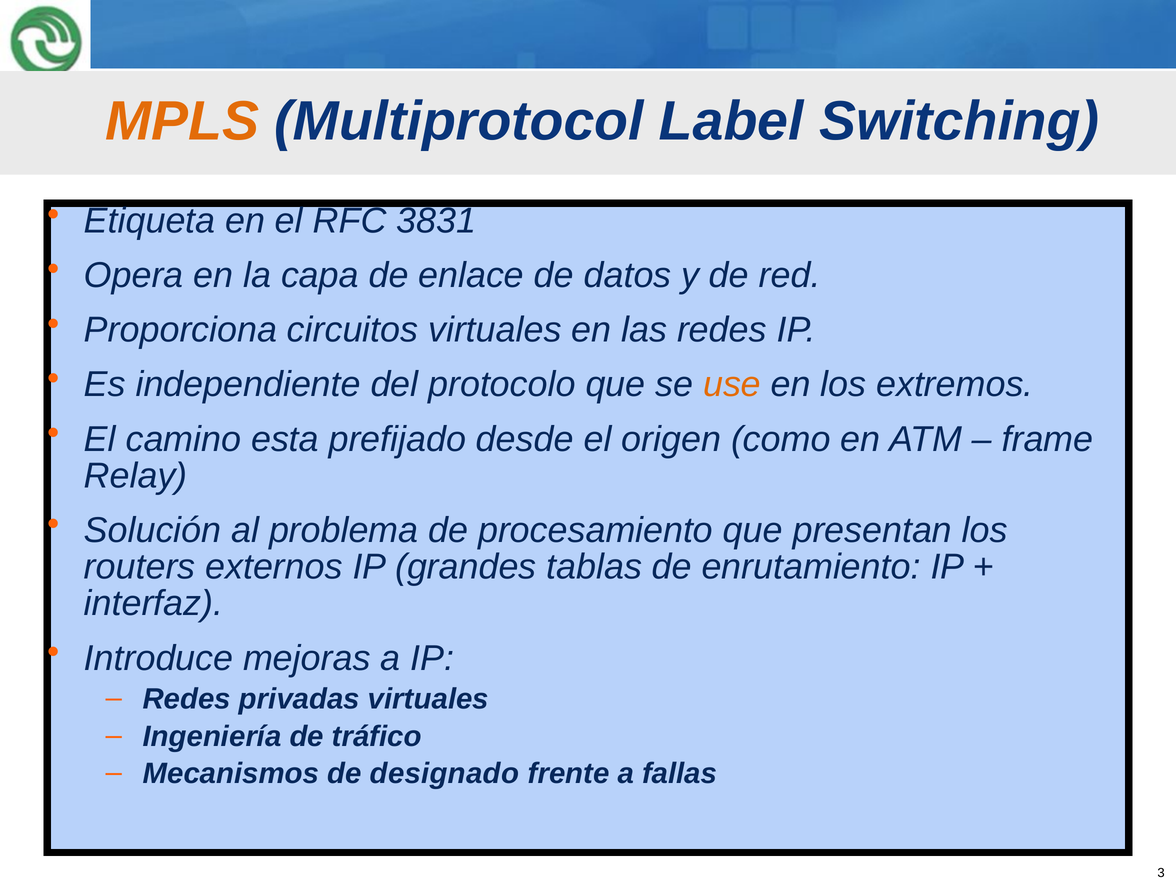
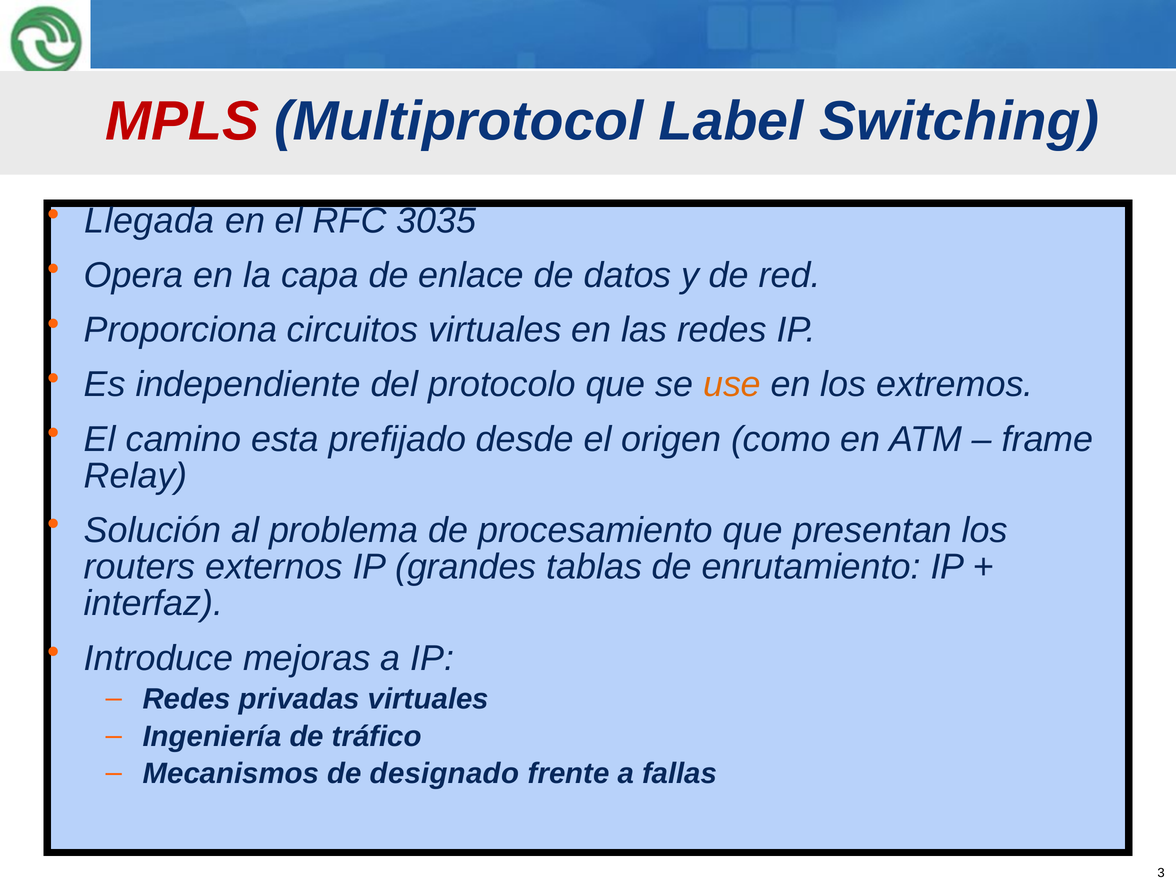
MPLS colour: orange -> red (182, 122)
Etiqueta: Etiqueta -> Llegada (149, 221)
3831: 3831 -> 3035 (436, 221)
